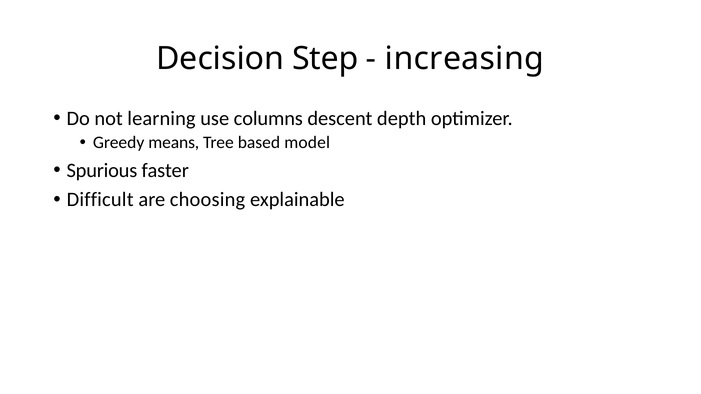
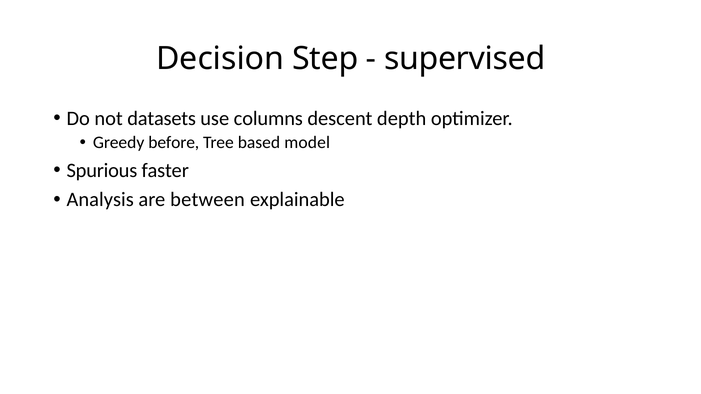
increasing: increasing -> supervised (465, 59)
learning: learning -> datasets (162, 119)
means: means -> before (174, 143)
Difficult: Difficult -> Analysis (100, 200)
choosing: choosing -> between (208, 200)
